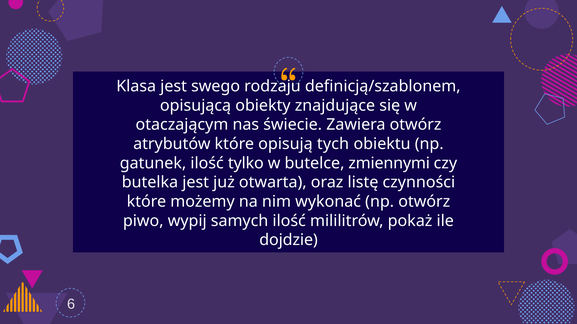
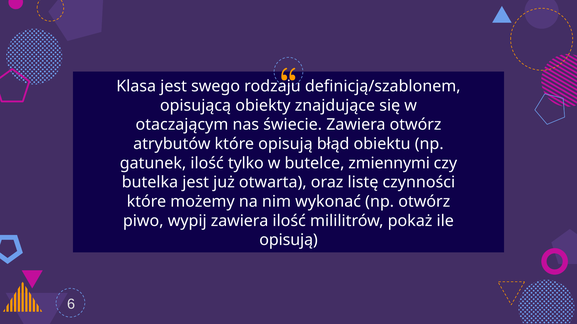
tych: tych -> błąd (333, 144)
wypij samych: samych -> zawiera (240, 221)
dojdzie: dojdzie -> opisują (289, 240)
